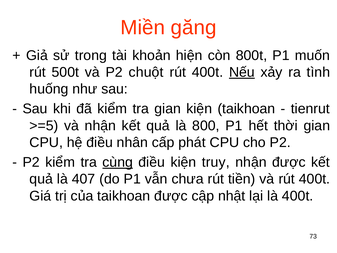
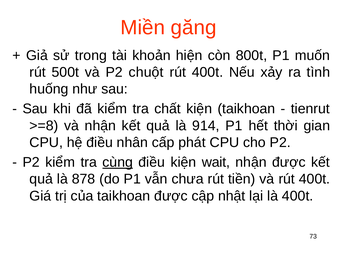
Nếu underline: present -> none (242, 72)
tra gian: gian -> chất (168, 109)
>=5: >=5 -> >=8 (44, 126)
800: 800 -> 914 (206, 126)
truy: truy -> wait (216, 162)
407: 407 -> 878 (84, 179)
